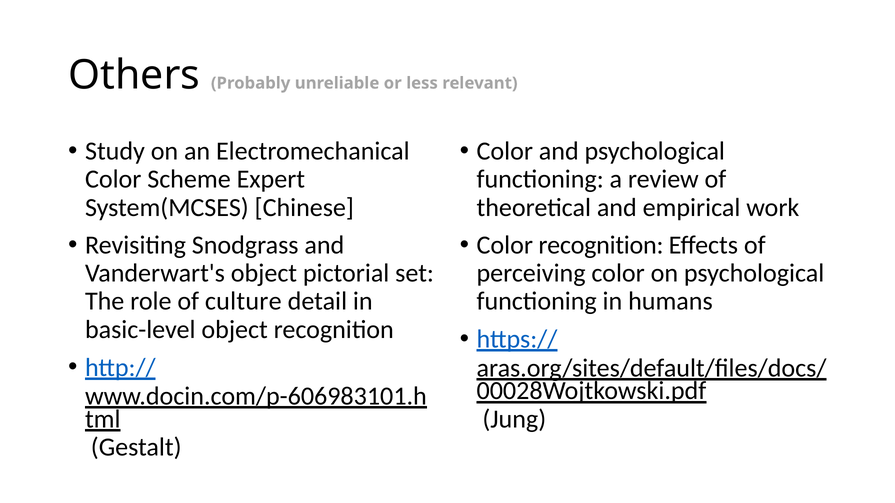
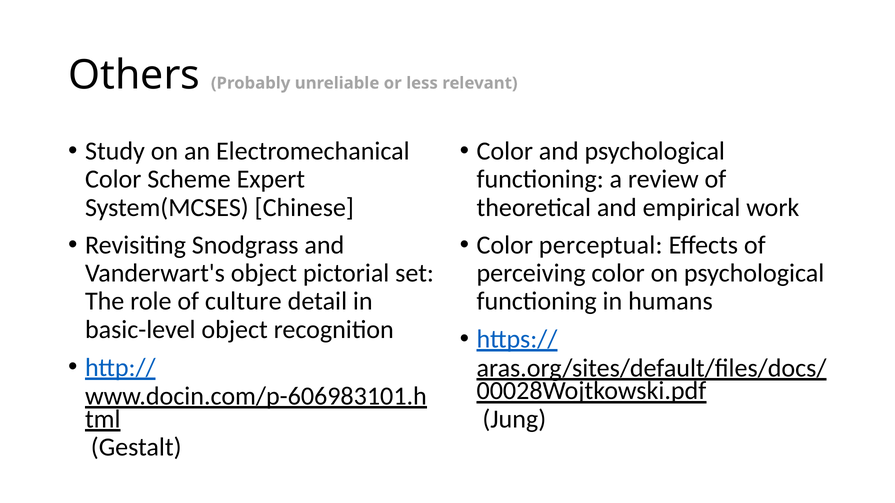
Color recognition: recognition -> perceptual (601, 245)
